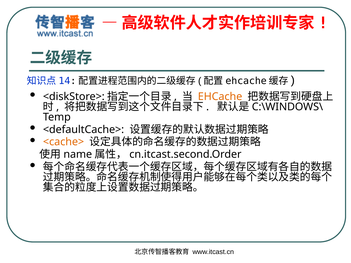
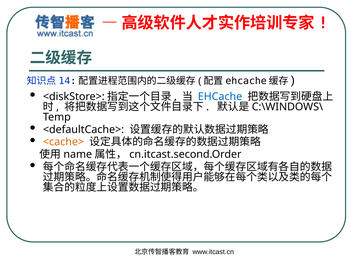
EHCache colour: orange -> blue (220, 97)
